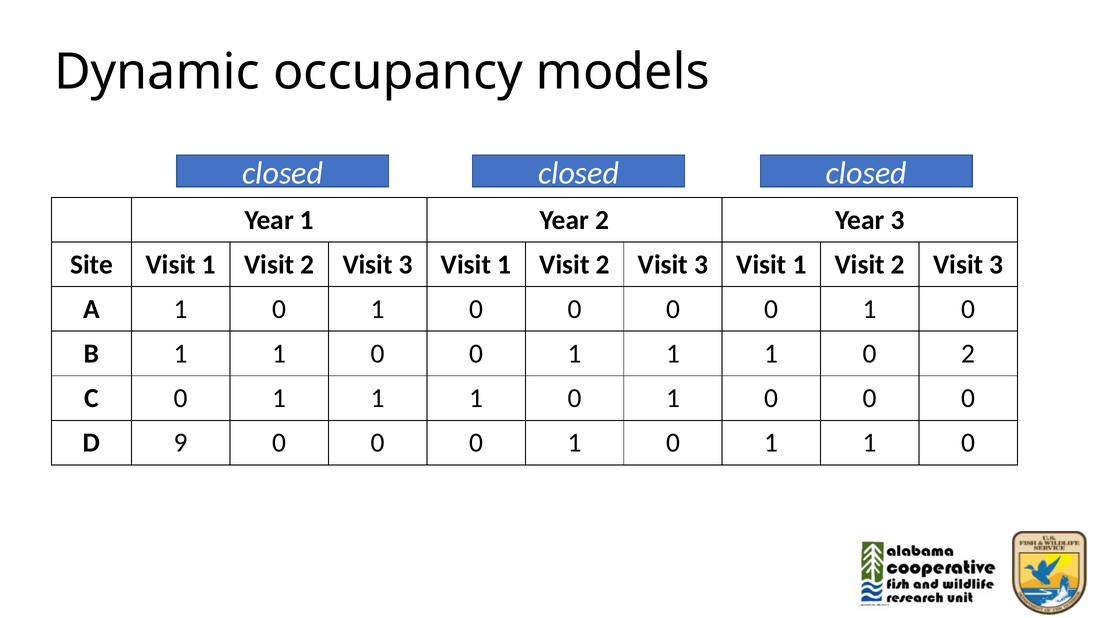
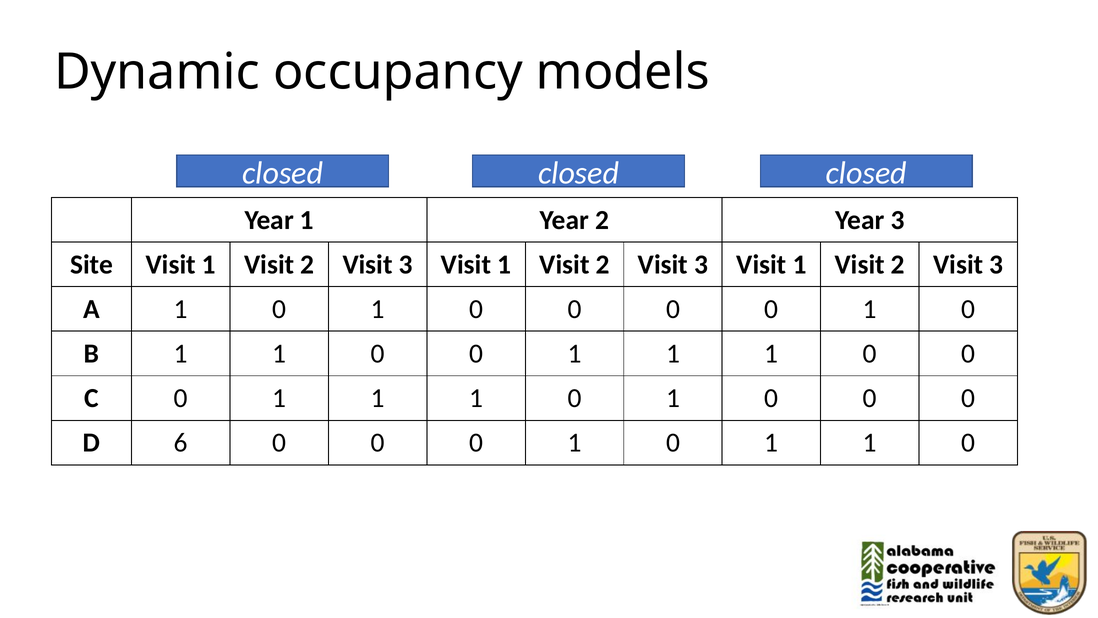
2: 2 -> 0 (968, 354)
9: 9 -> 6 (181, 443)
